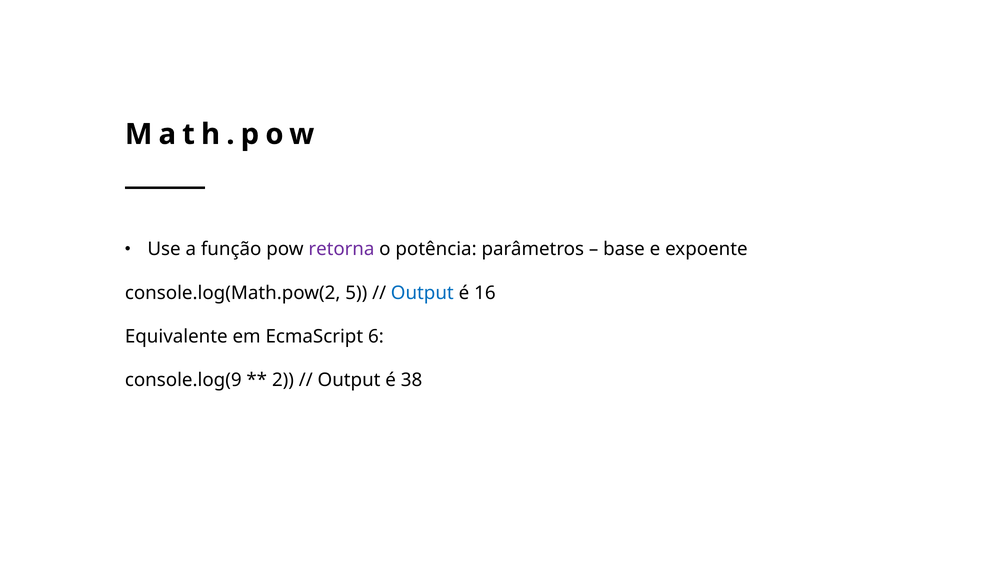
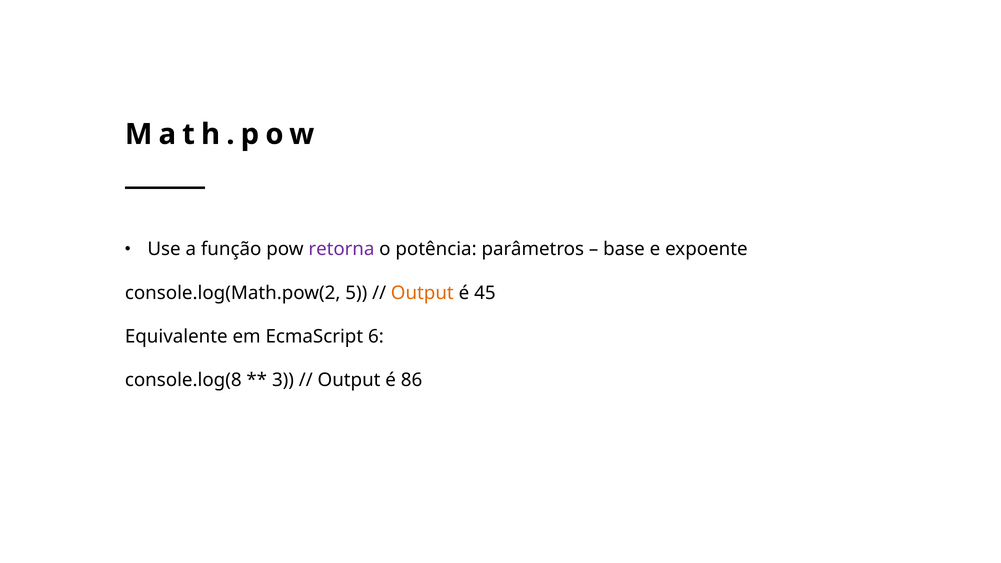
Output colour: blue -> orange (422, 293)
16: 16 -> 45 (485, 293)
console.log(9: console.log(9 -> console.log(8 (183, 380)
2: 2 -> 3 (283, 380)
38: 38 -> 86 (412, 380)
